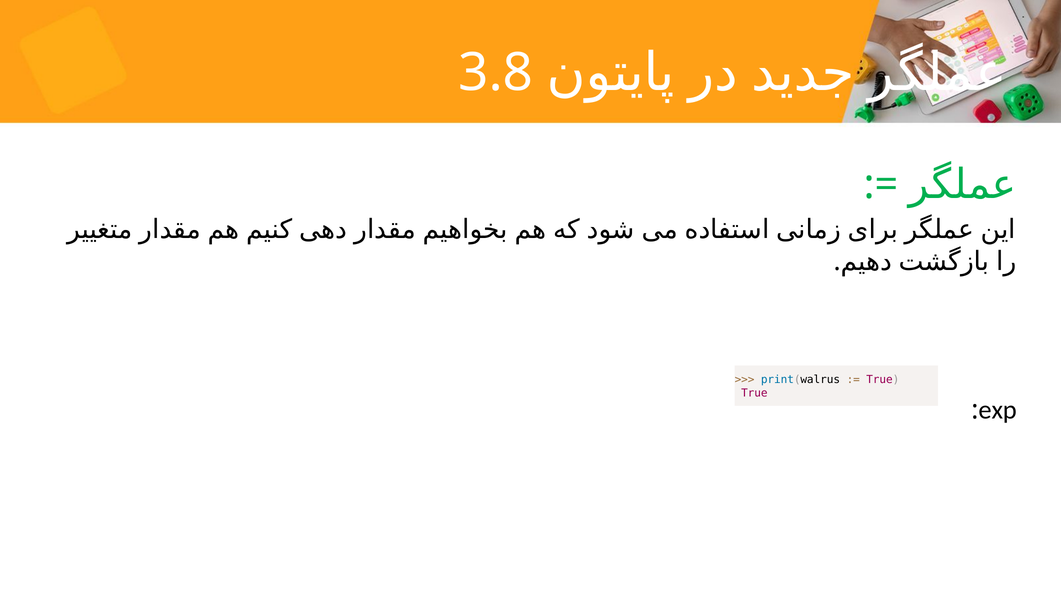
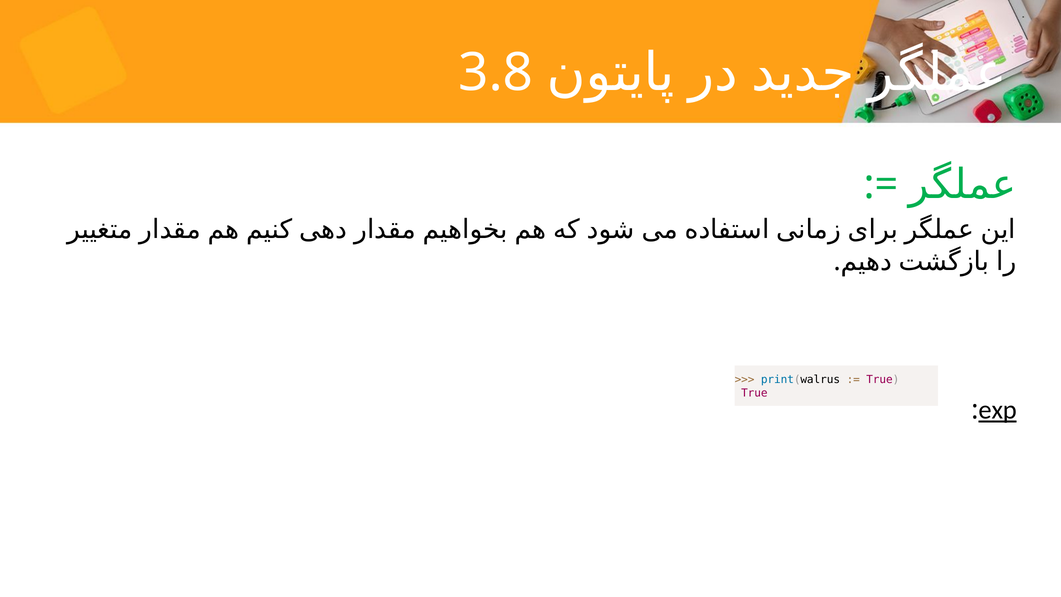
exp underline: none -> present (998, 410)
